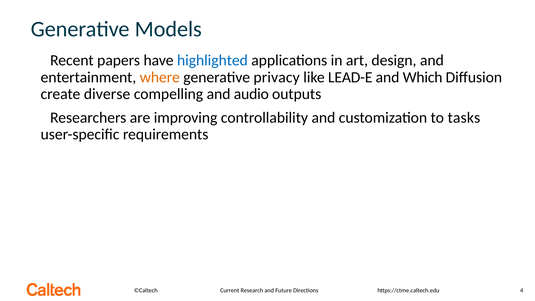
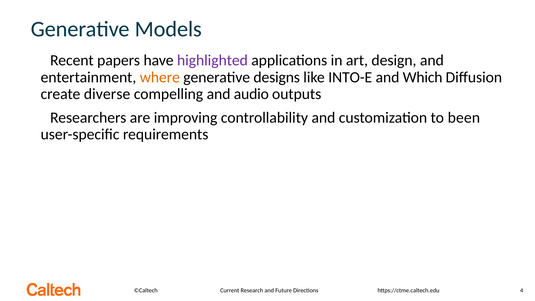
highlighted colour: blue -> purple (212, 60)
privacy: privacy -> designs (277, 77)
LEAD-E: LEAD-E -> INTO-E (350, 77)
tasks: tasks -> been (464, 118)
